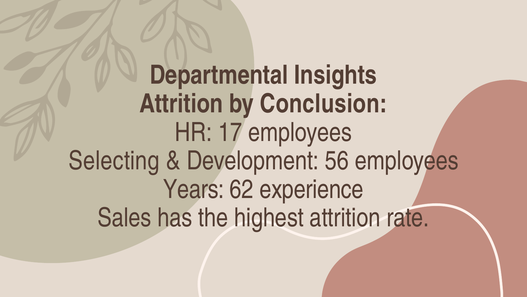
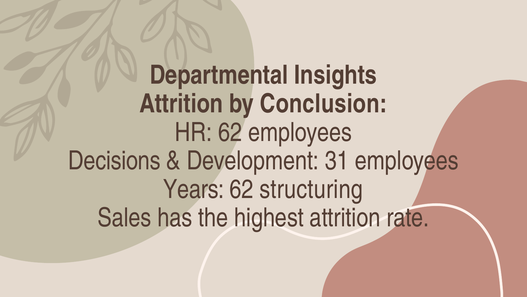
HR 17: 17 -> 62 (230, 132)
Selecting: Selecting -> Decisions (114, 161)
56: 56 -> 31 (337, 161)
experience: experience -> structuring (311, 189)
